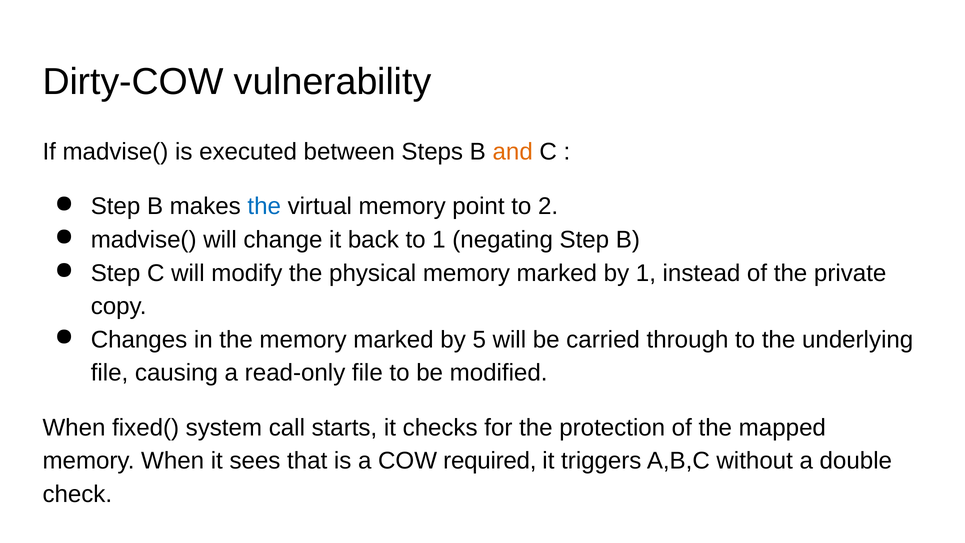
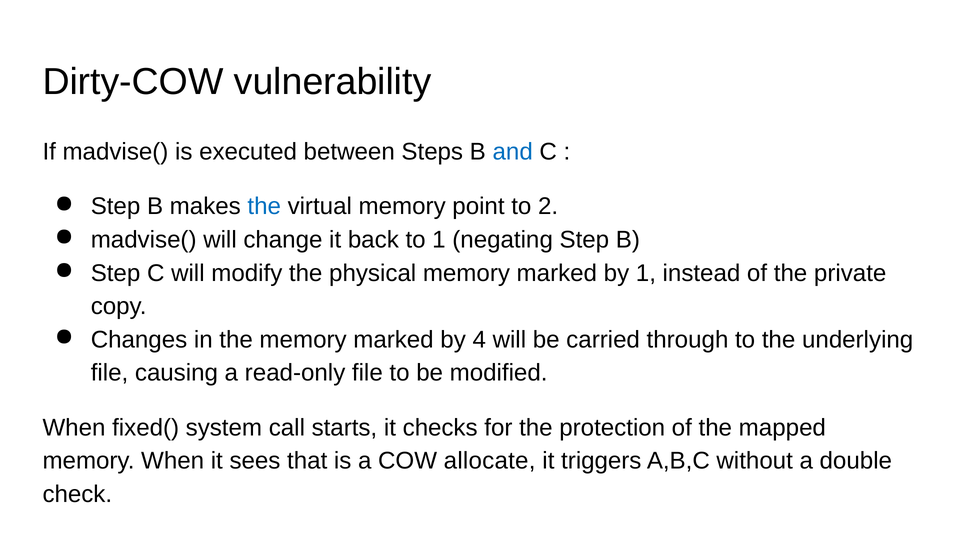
and colour: orange -> blue (513, 152)
5: 5 -> 4 (479, 340)
required: required -> allocate (490, 461)
